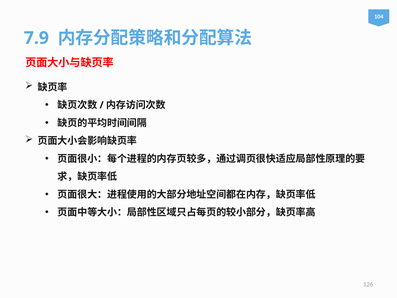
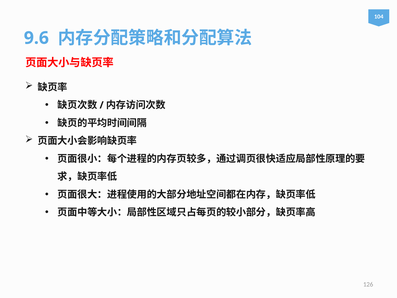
7.9: 7.9 -> 9.6 (36, 38)
